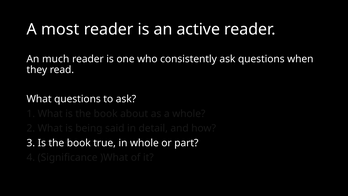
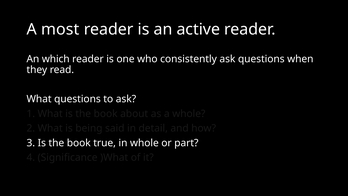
much: much -> which (56, 59)
